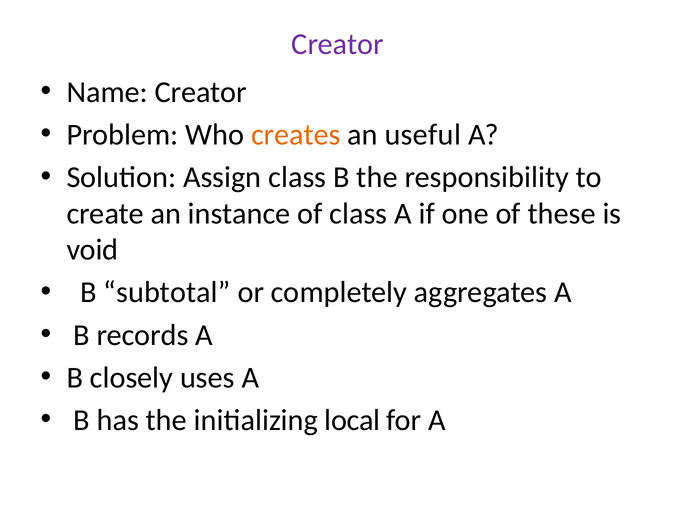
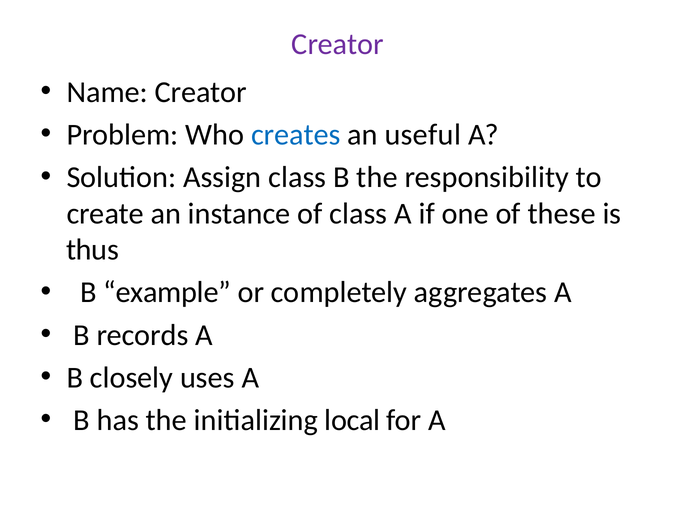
creates colour: orange -> blue (296, 134)
void: void -> thus (92, 250)
subtotal: subtotal -> example (167, 292)
